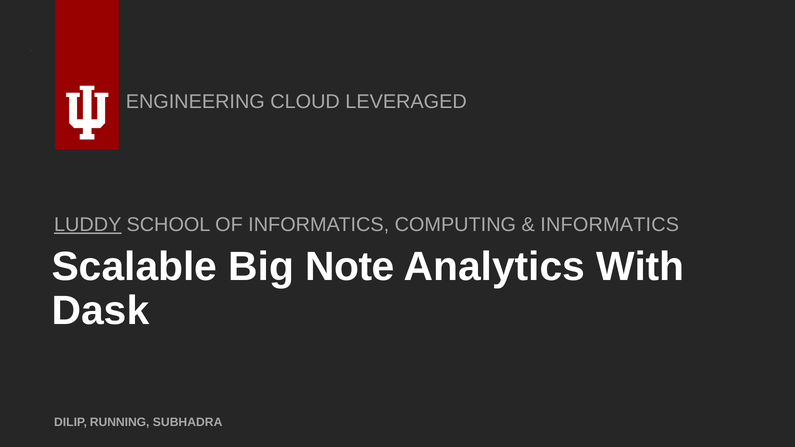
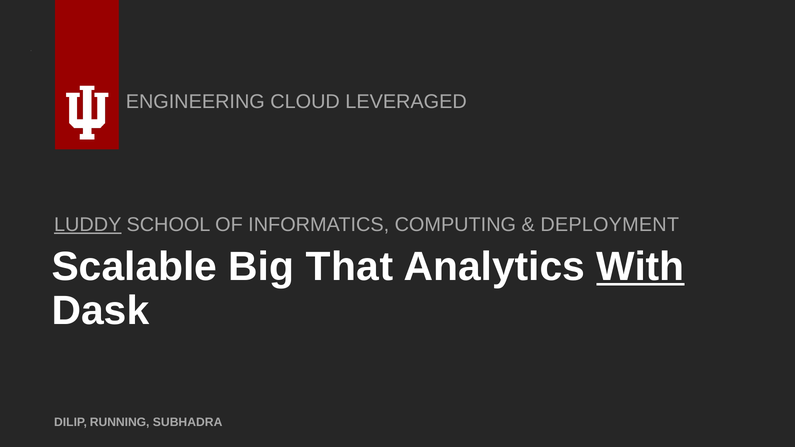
INFORMATICS: INFORMATICS -> DEPLOYMENT (610, 225)
Note: Note -> That (349, 267)
With underline: none -> present (640, 267)
